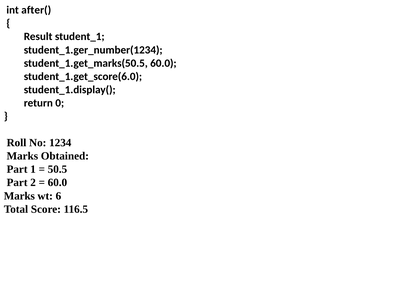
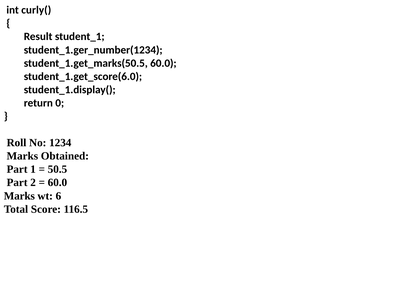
after(: after( -> curly( (36, 10)
